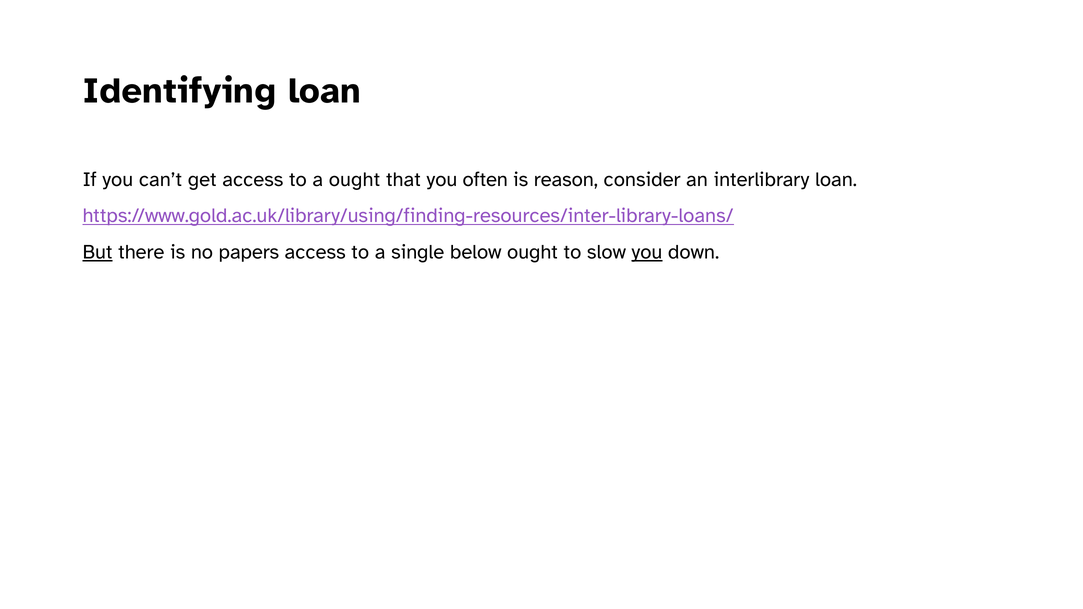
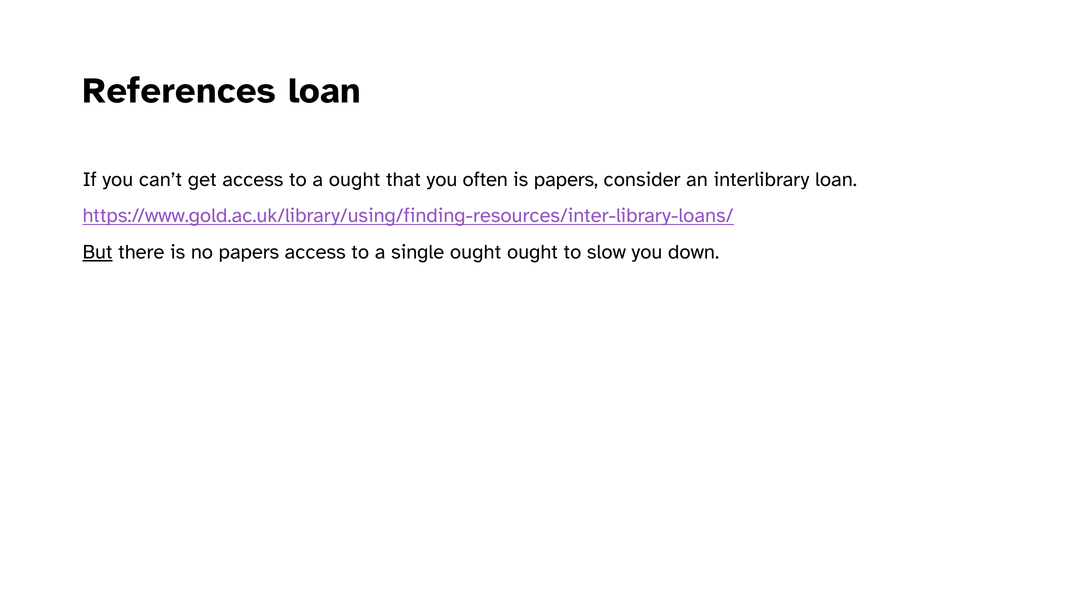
Identifying: Identifying -> References (179, 91)
is reason: reason -> papers (566, 180)
single below: below -> ought (476, 252)
you underline: present -> none (647, 252)
